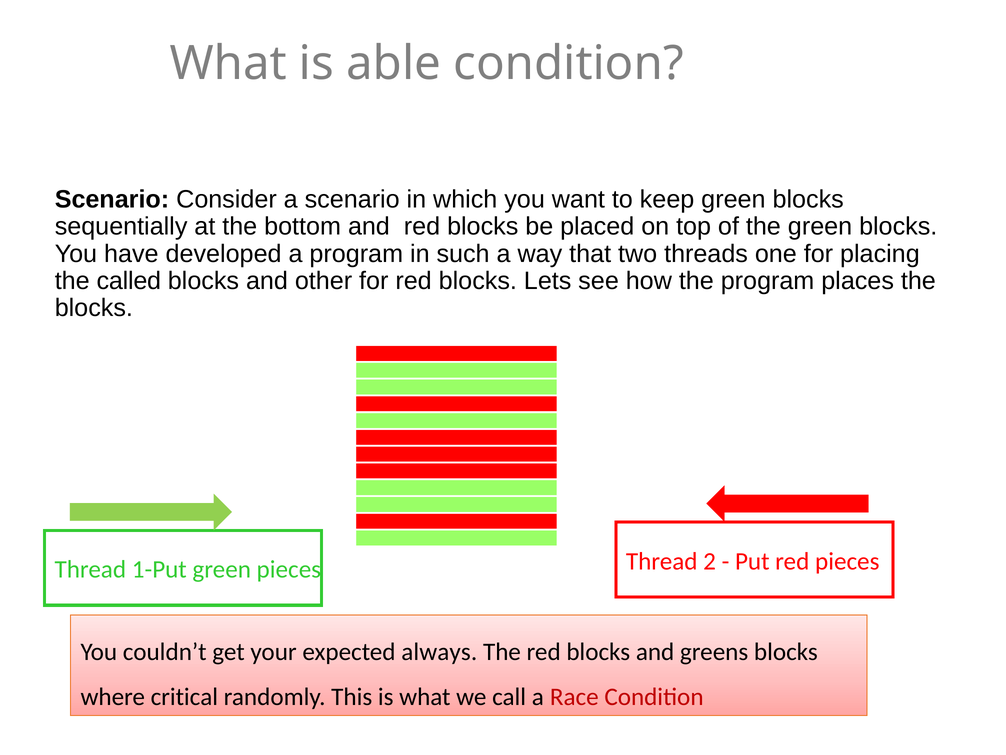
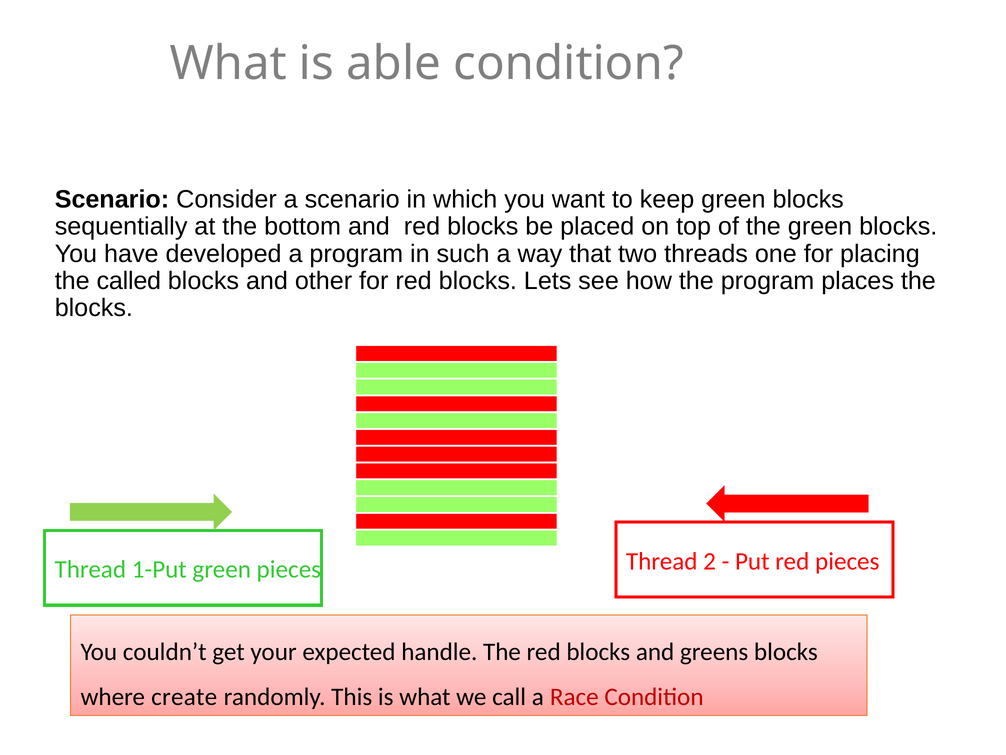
always: always -> handle (439, 651)
critical: critical -> create (184, 697)
